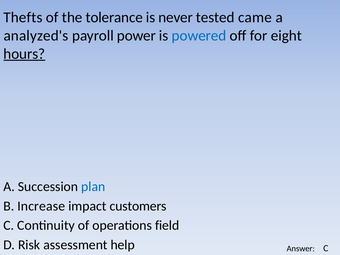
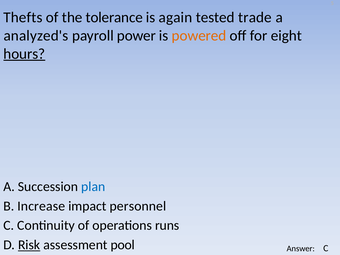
never: never -> again (176, 17)
came: came -> trade (255, 17)
powered colour: blue -> orange (199, 36)
customers: customers -> personnel (138, 206)
field: field -> runs (167, 225)
Risk underline: none -> present (29, 245)
help: help -> pool (123, 245)
